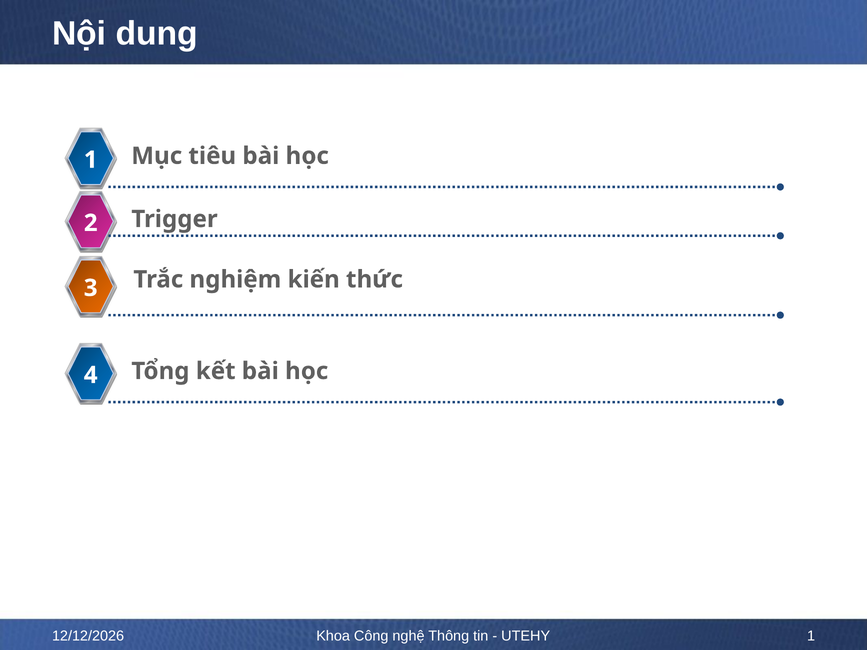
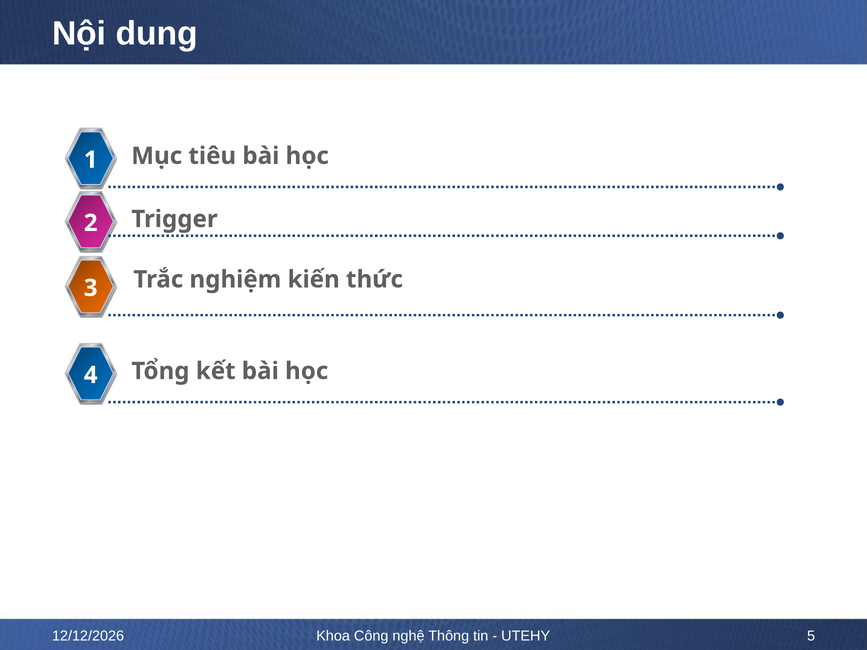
UTEHY 1: 1 -> 5 (811, 636)
